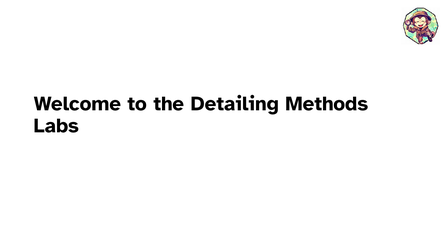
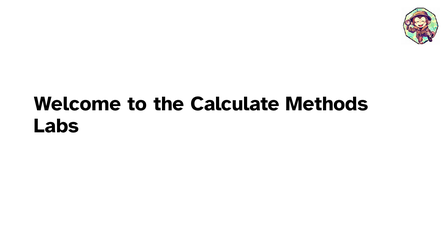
Detailing: Detailing -> Calculate (235, 103)
